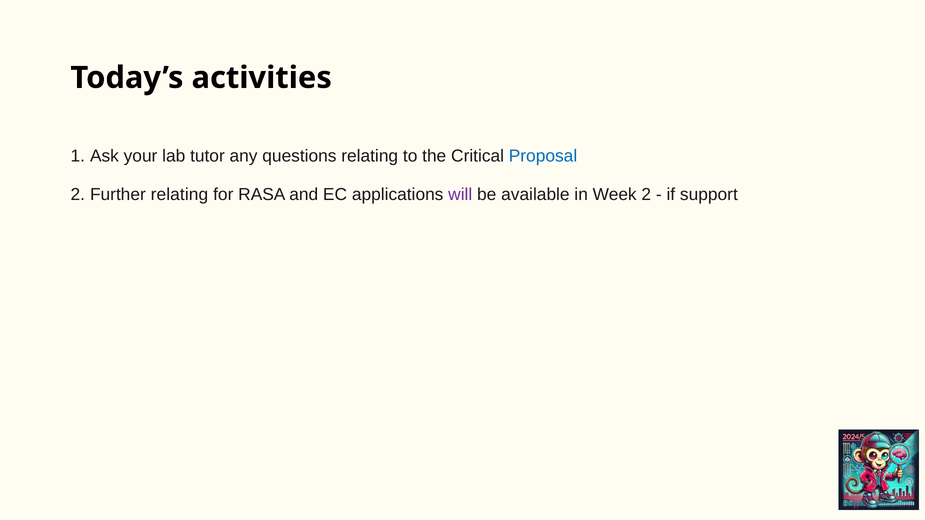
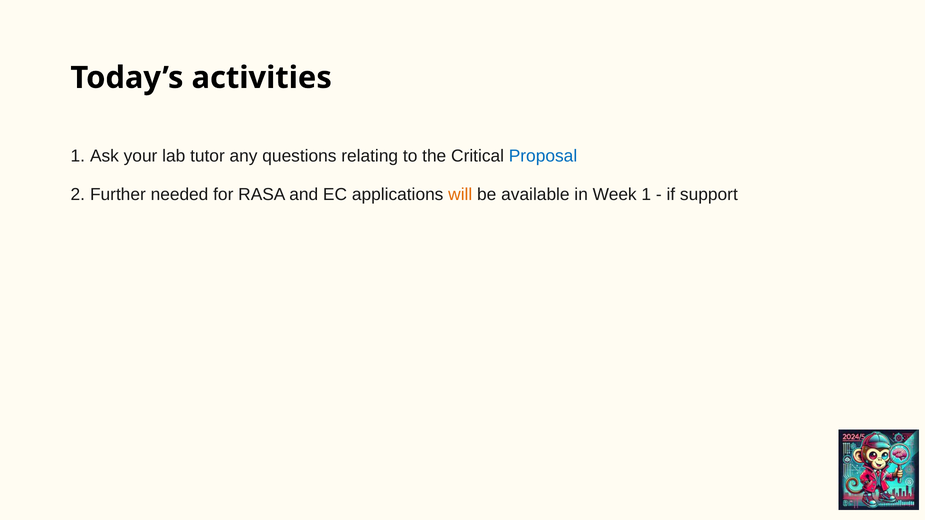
Further relating: relating -> needed (180, 194)
will colour: purple -> orange (460, 194)
Week 2: 2 -> 1 (646, 194)
